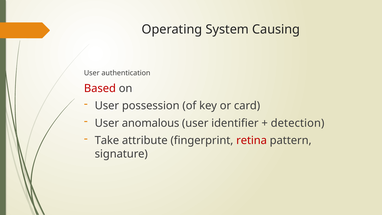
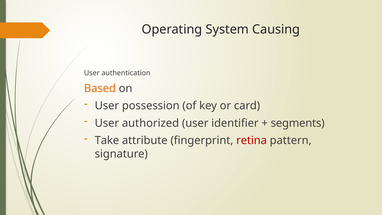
Based colour: red -> orange (100, 88)
anomalous: anomalous -> authorized (151, 123)
detection: detection -> segments (298, 123)
